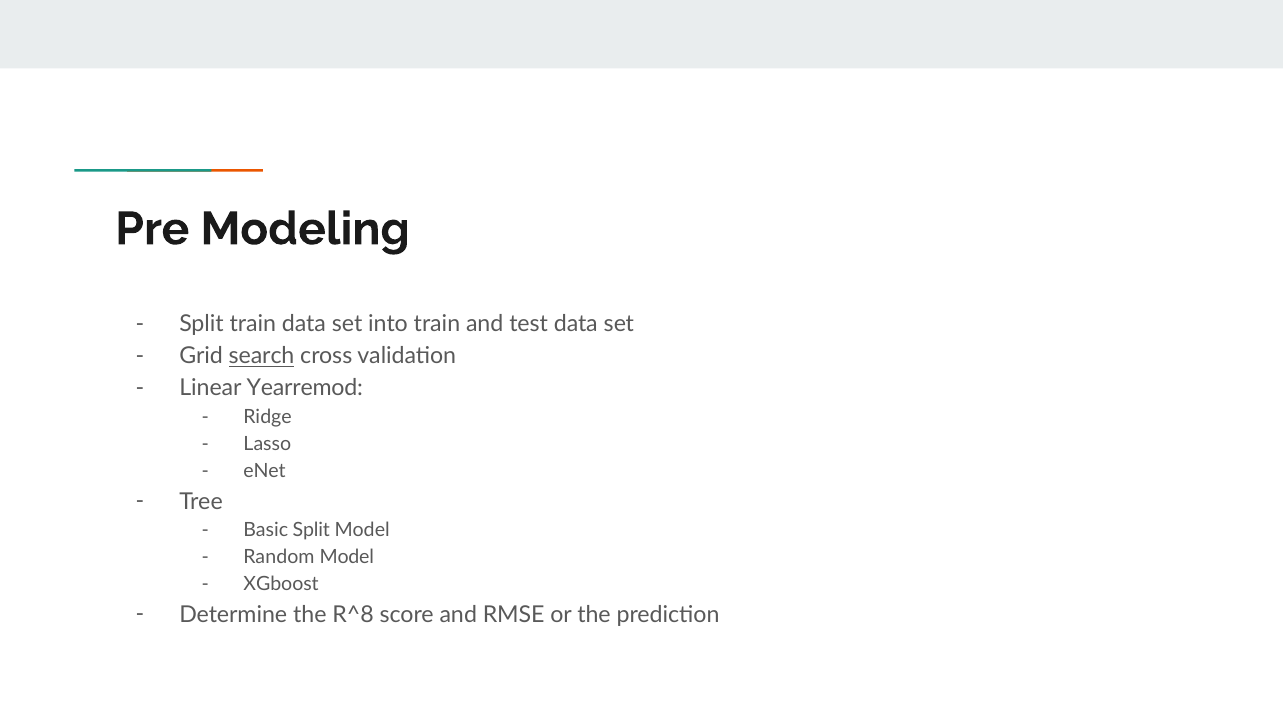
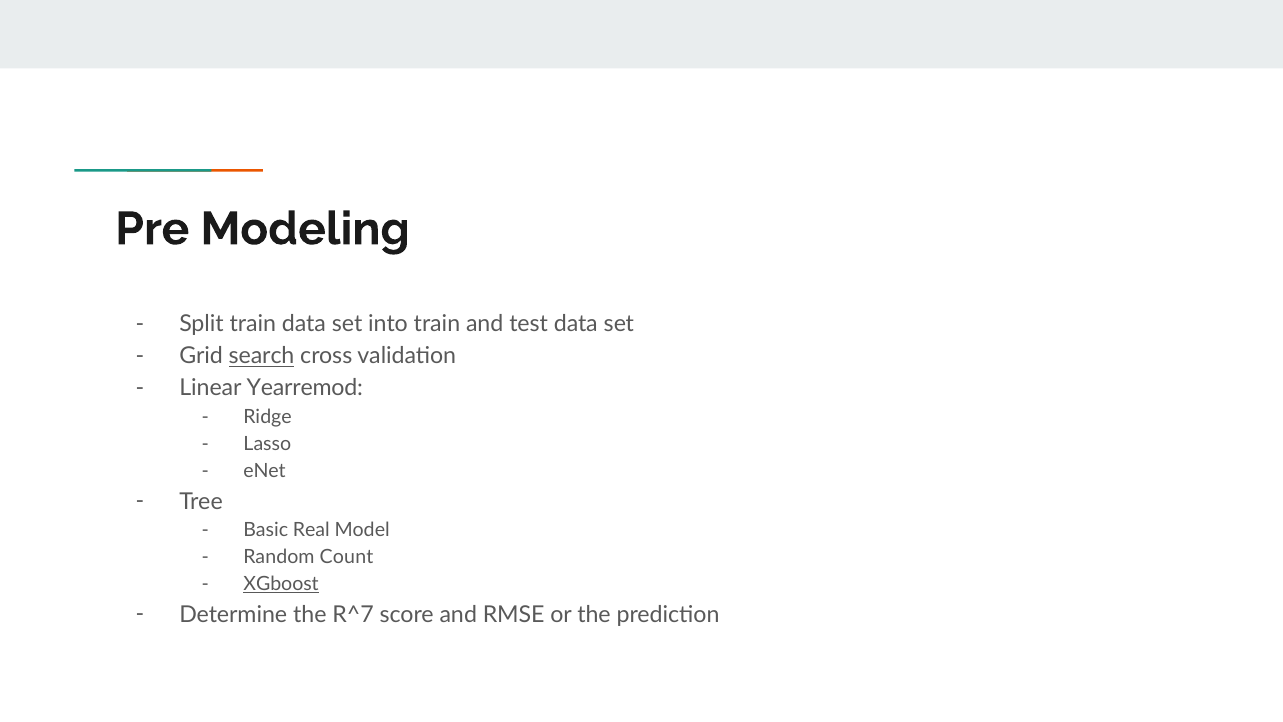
Basic Split: Split -> Real (311, 530)
Random Model: Model -> Count (347, 557)
XGboost underline: none -> present (281, 584)
R^8: R^8 -> R^7 (353, 614)
